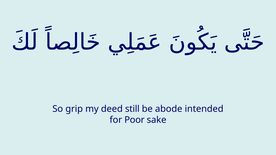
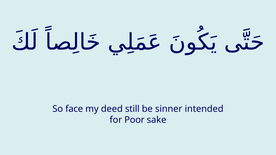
grip: grip -> face (74, 109)
abode: abode -> sinner (169, 109)
